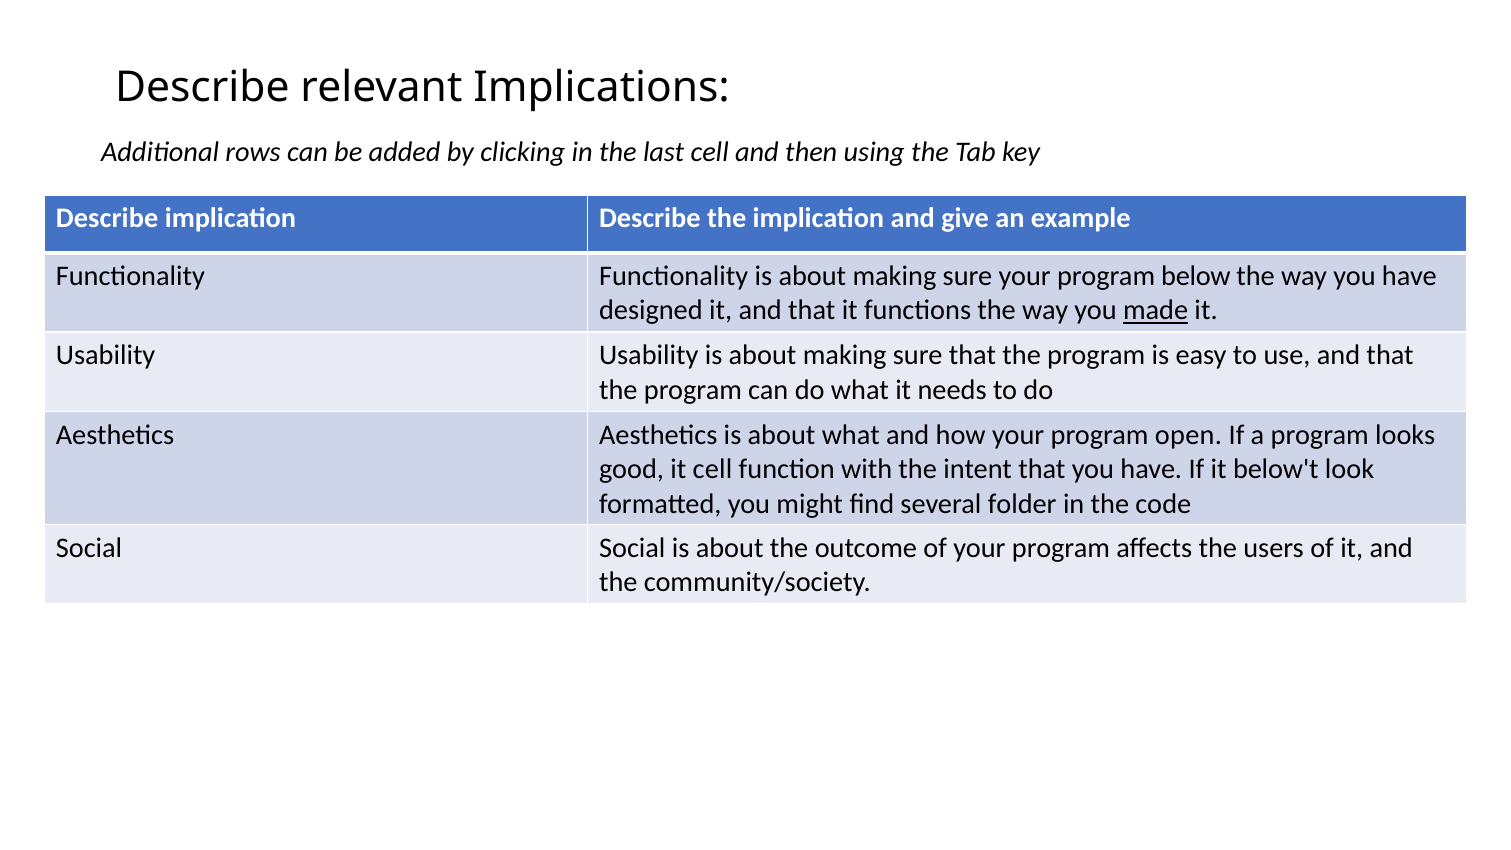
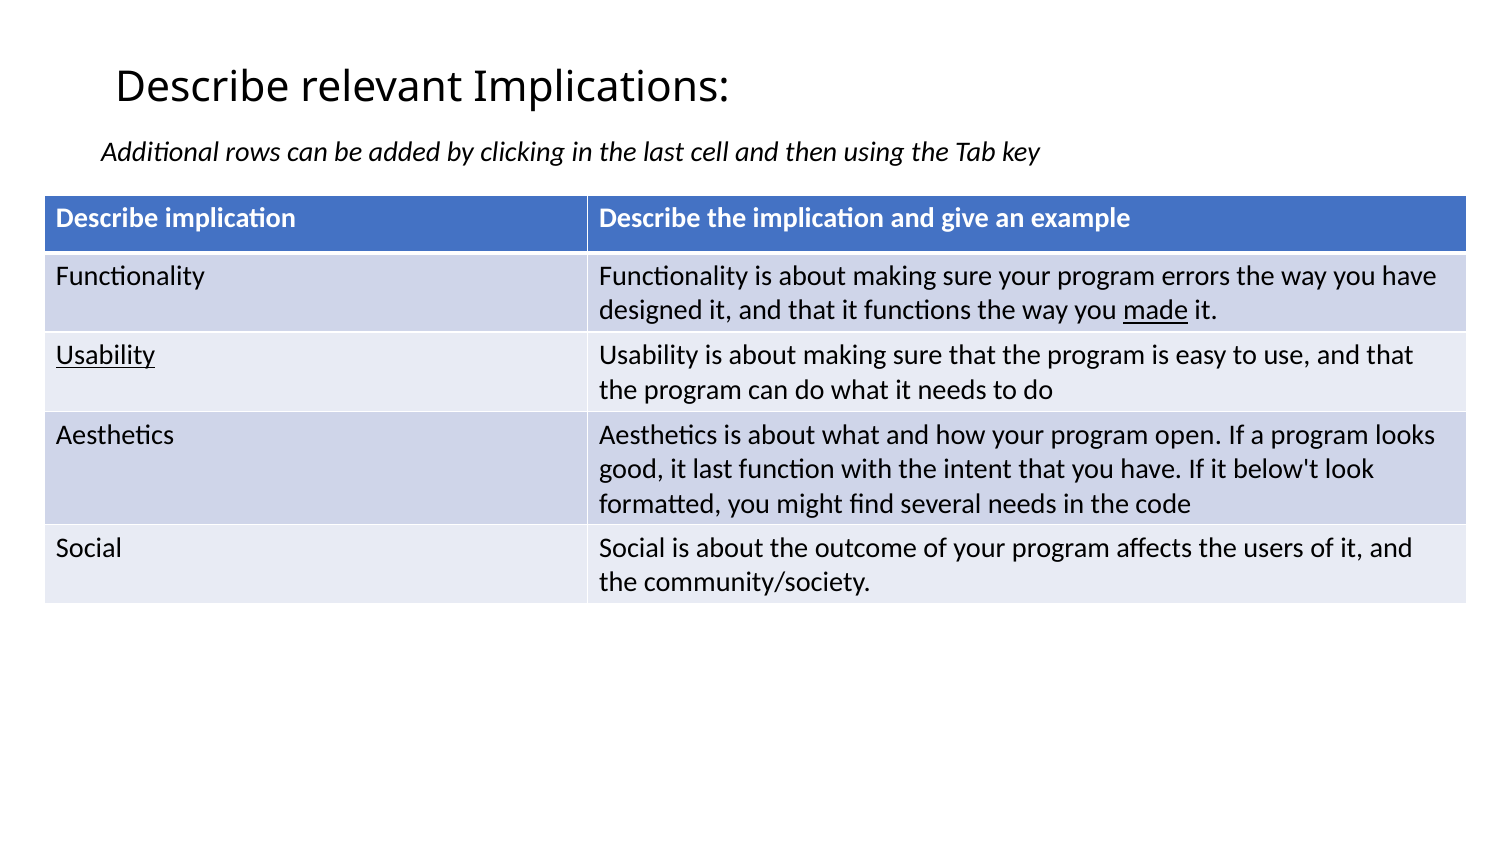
below: below -> errors (1196, 276)
Usability underline: none -> present (106, 355)
it cell: cell -> last (713, 469)
several folder: folder -> needs (1022, 504)
